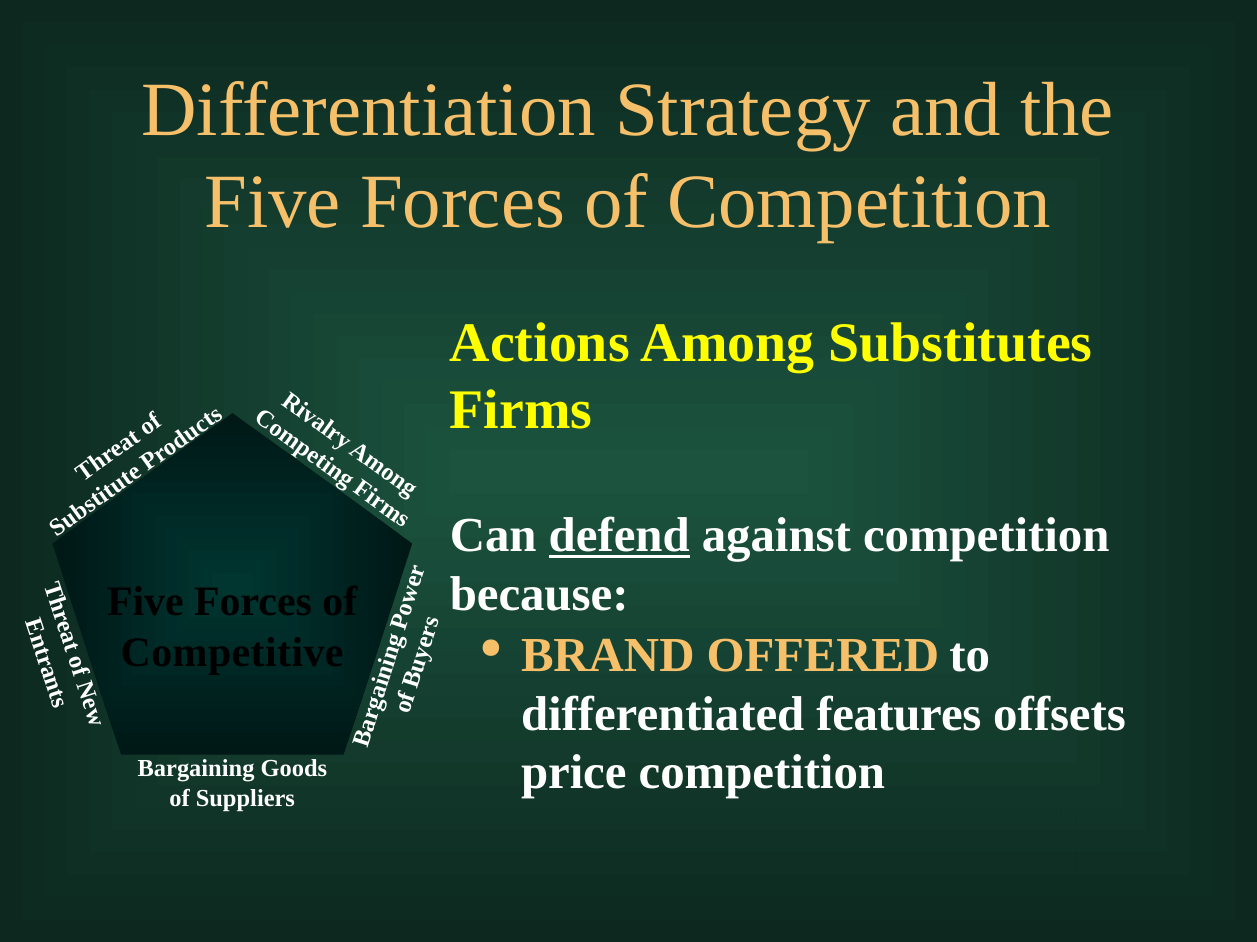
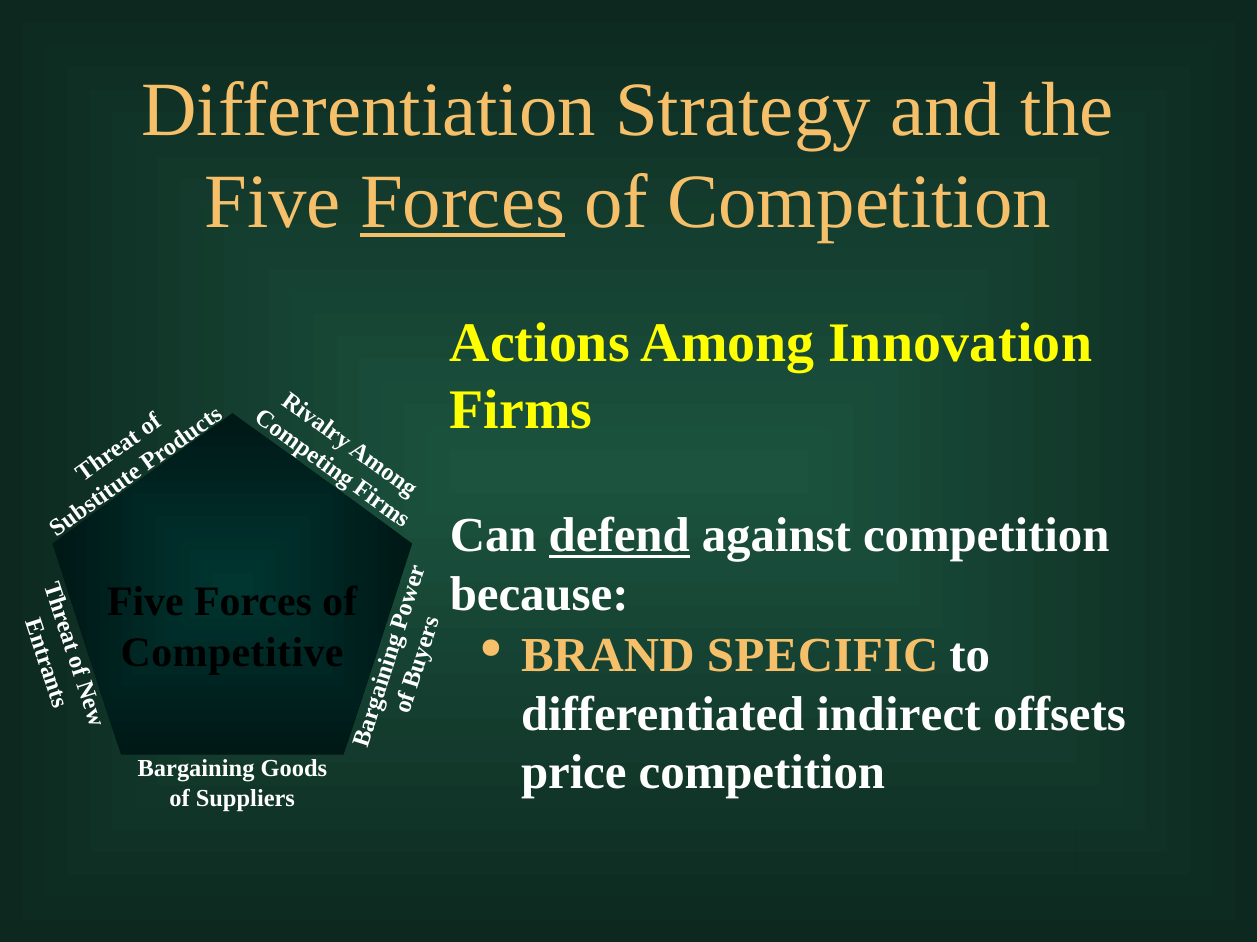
Forces underline: none -> present (463, 202)
Substitutes: Substitutes -> Innovation (960, 343)
OFFERED: OFFERED -> SPECIFIC (823, 656)
features: features -> indirect (899, 714)
